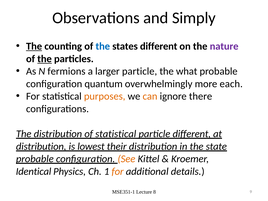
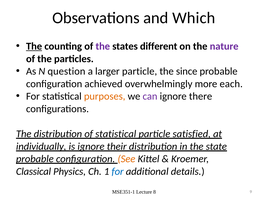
Simply: Simply -> Which (194, 18)
the colour: blue -> purple (103, 46)
the underline: present -> none (45, 59)
fermions: fermions -> question (66, 71)
what: what -> since (187, 71)
quantum: quantum -> achieved (104, 84)
can colour: orange -> purple (150, 96)
particle different: different -> satisfied (192, 134)
distribution: distribution -> individually (41, 146)
is lowest: lowest -> ignore (91, 146)
Identical: Identical -> Classical (34, 171)
for colour: orange -> blue (118, 171)
